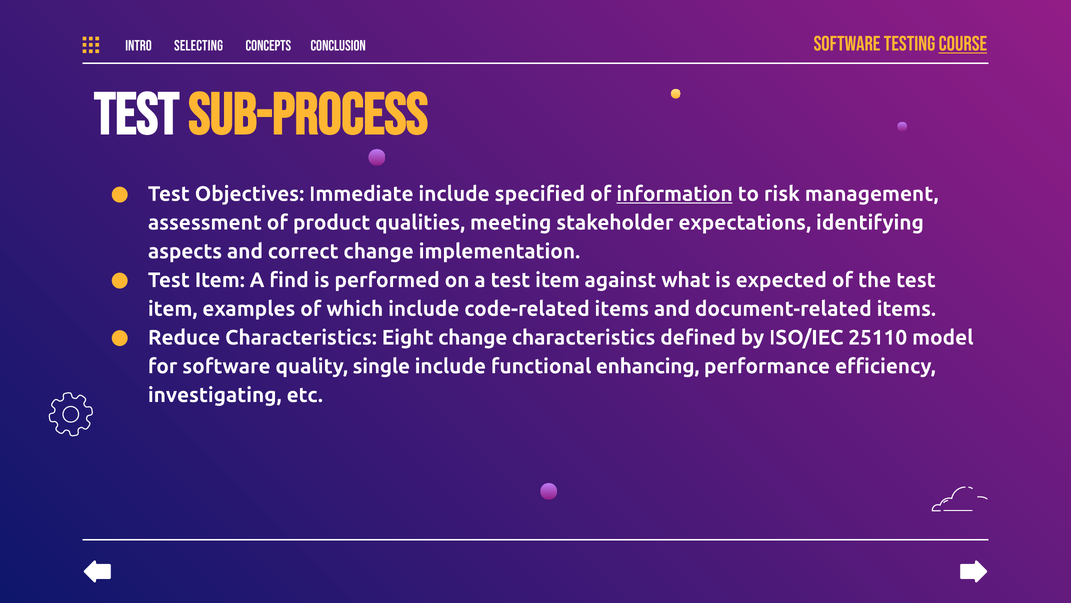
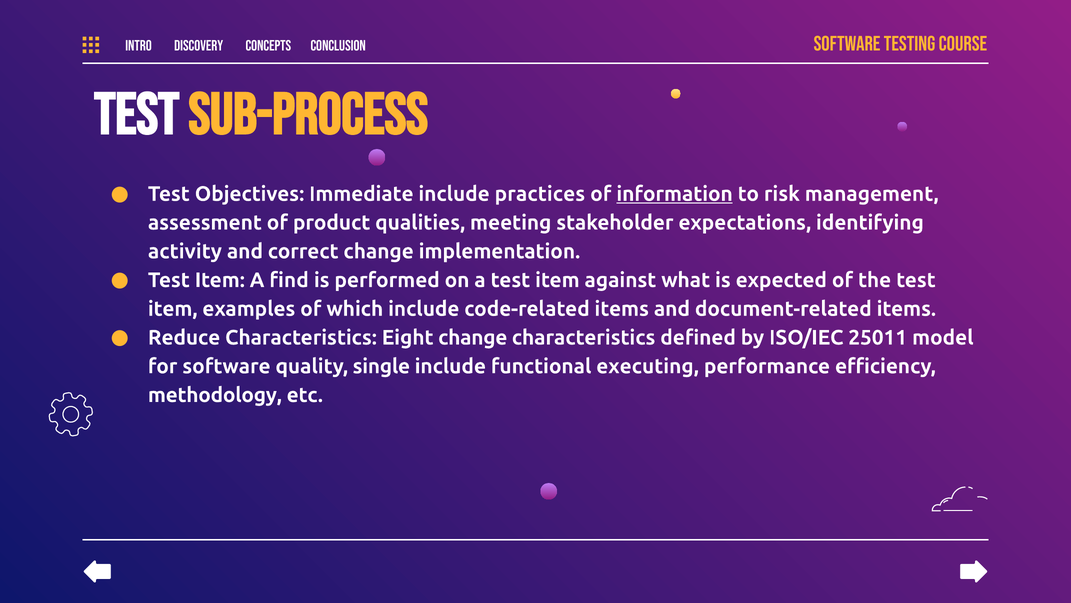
course underline: present -> none (963, 44)
selecting: selecting -> discovery (199, 46)
specified: specified -> practices (540, 194)
aspects: aspects -> activity (185, 251)
25110: 25110 -> 25011 (878, 337)
enhancing: enhancing -> executing (648, 366)
investigating: investigating -> methodology (215, 395)
